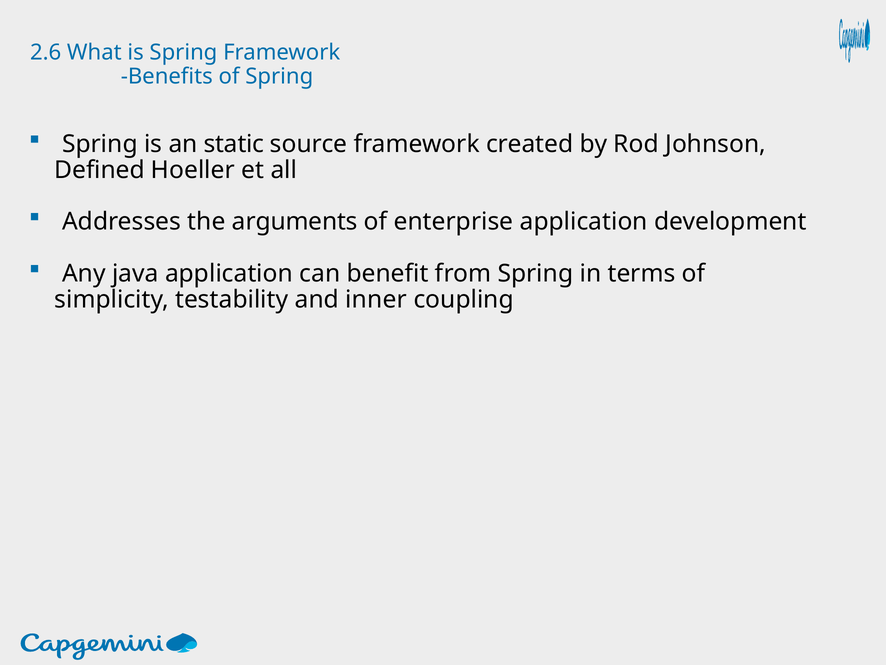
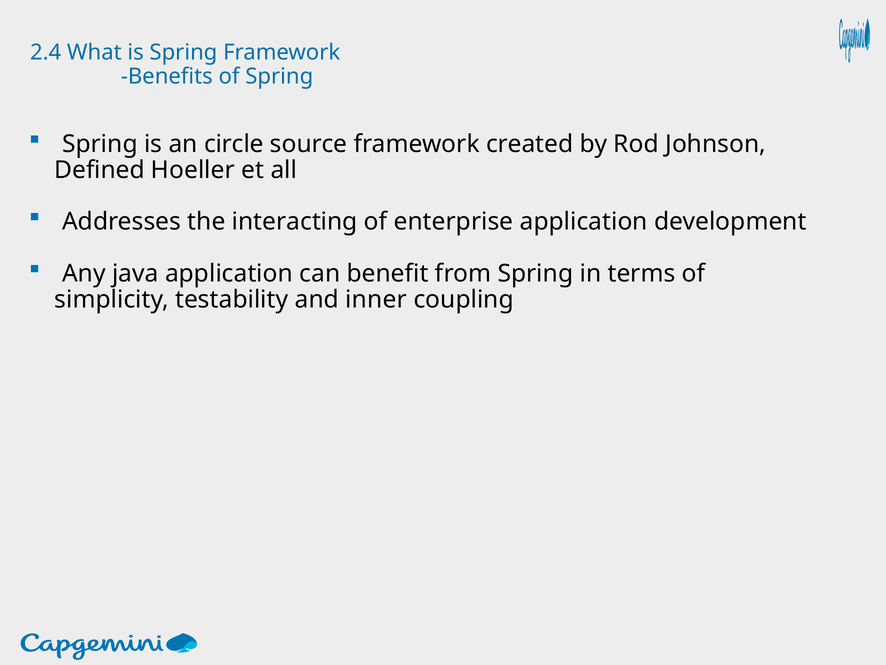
2.6: 2.6 -> 2.4 (46, 52)
static: static -> circle (234, 144)
arguments: arguments -> interacting (295, 222)
